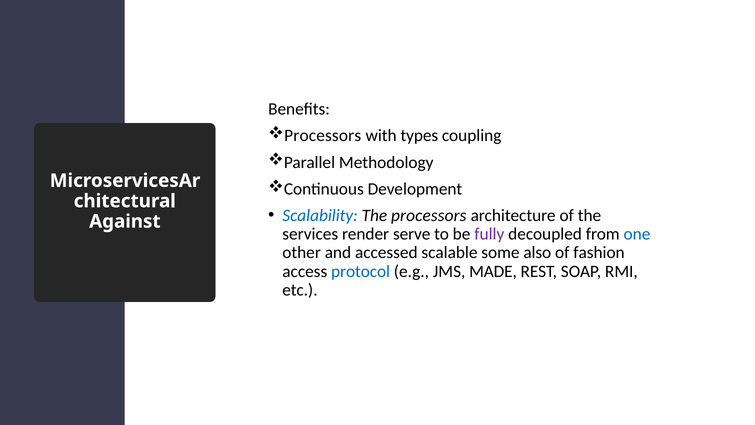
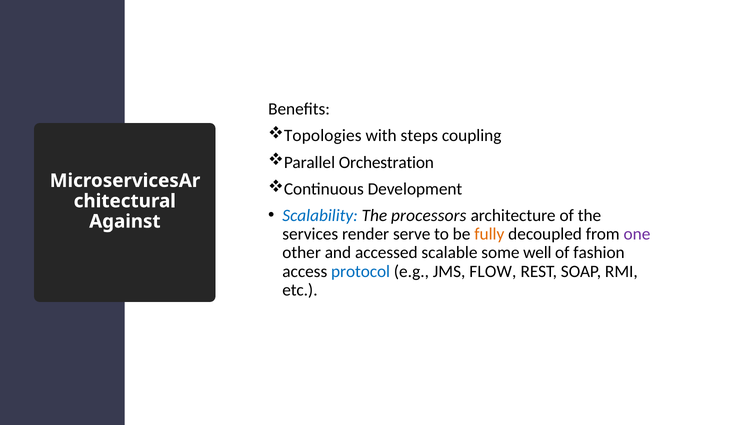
Processors: Processors -> Topologies (323, 136)
types: types -> steps (419, 136)
Methodology: Methodology -> Orchestration (386, 162)
fully colour: purple -> orange (489, 234)
one colour: blue -> purple (637, 234)
also: also -> well (537, 253)
MADE: MADE -> FLOW (493, 271)
